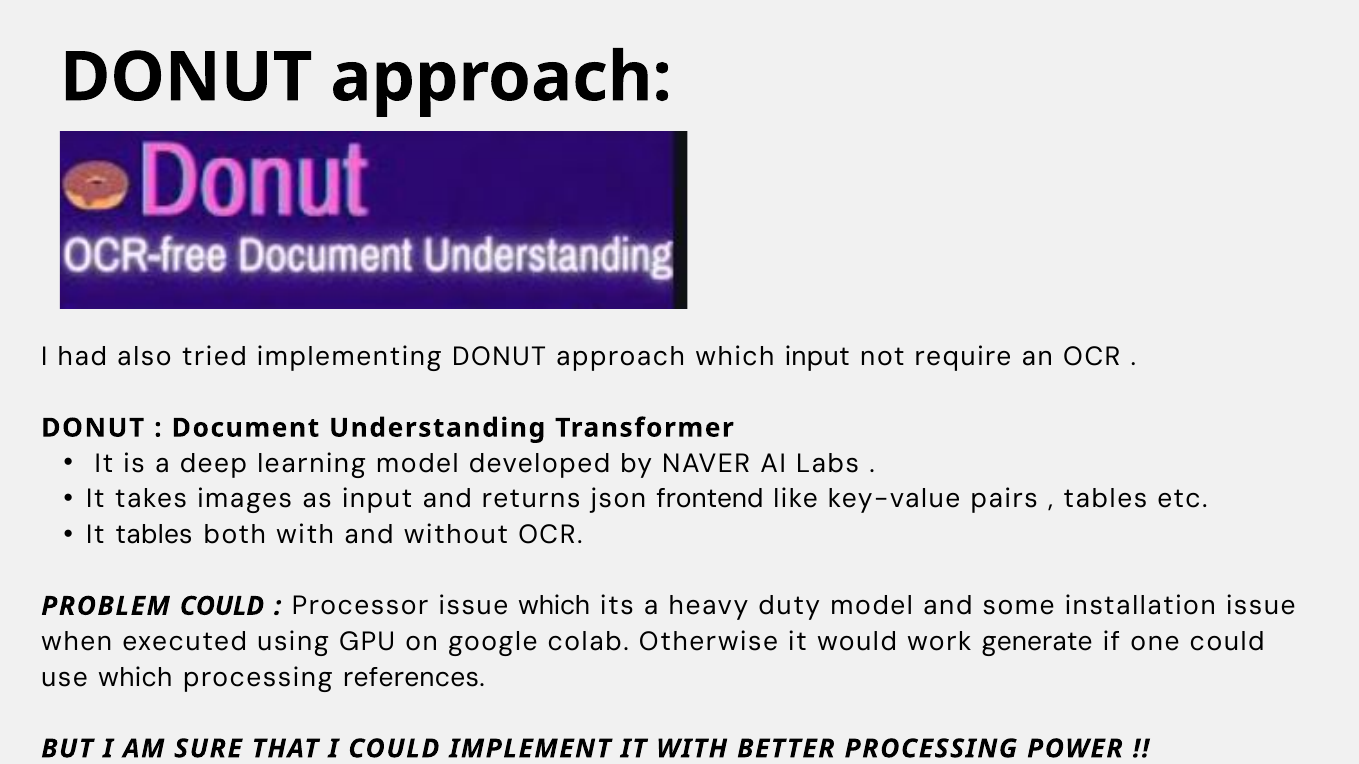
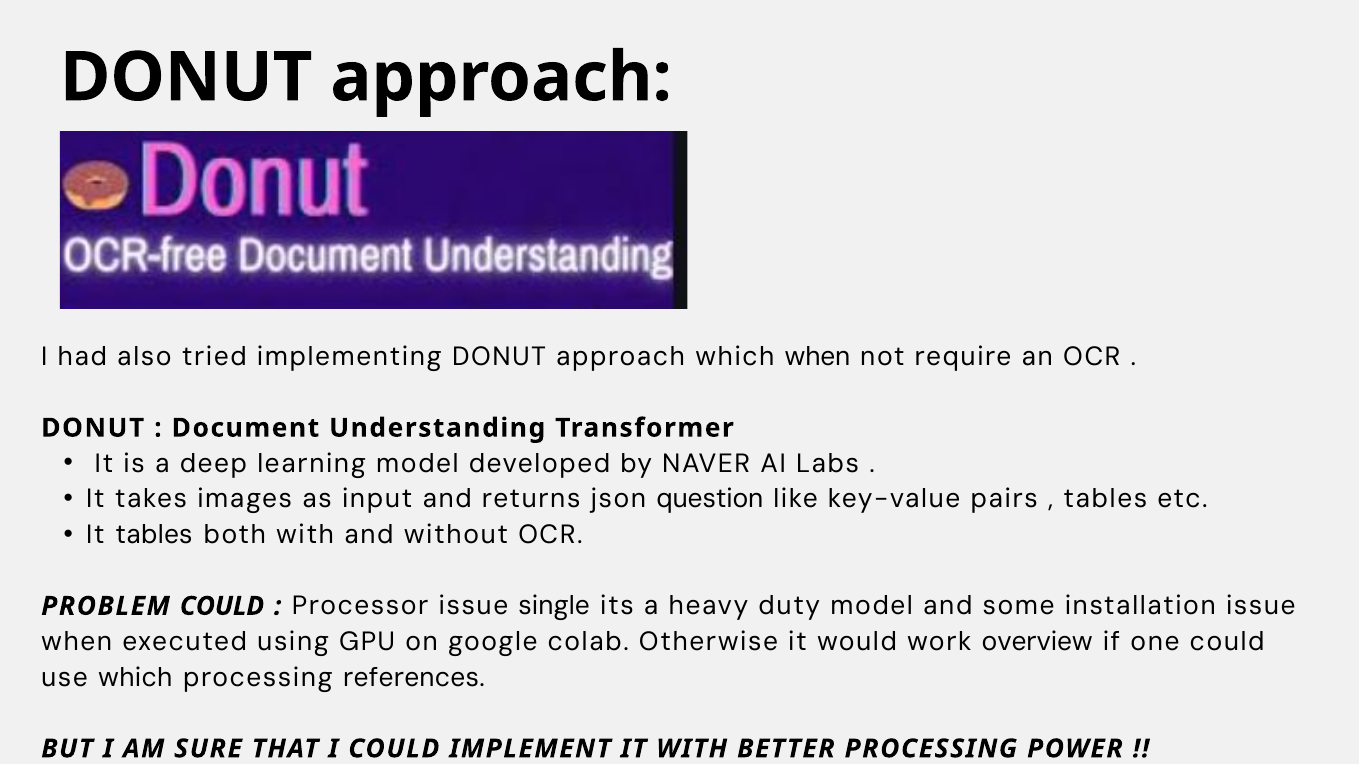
which input: input -> when (818, 357)
frontend: frontend -> question (710, 499)
issue which: which -> single (554, 606)
generate: generate -> overview (1037, 642)
